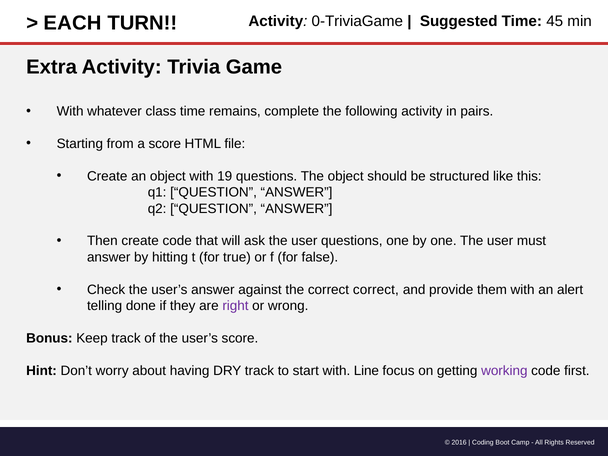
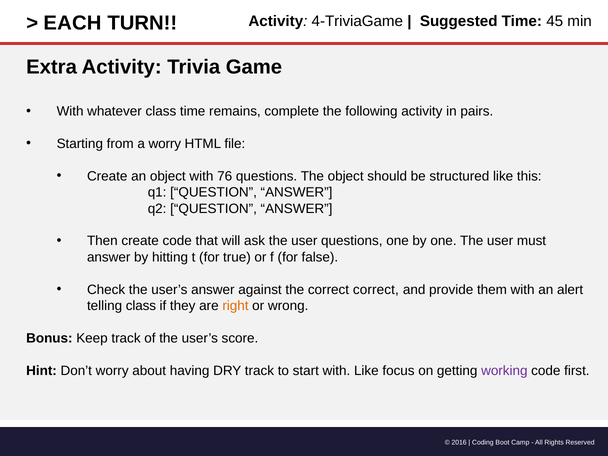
0-TriviaGame: 0-TriviaGame -> 4-TriviaGame (357, 21)
a score: score -> worry (165, 144)
19: 19 -> 76 (225, 176)
telling done: done -> class (141, 306)
right colour: purple -> orange (235, 306)
with Line: Line -> Like (366, 371)
